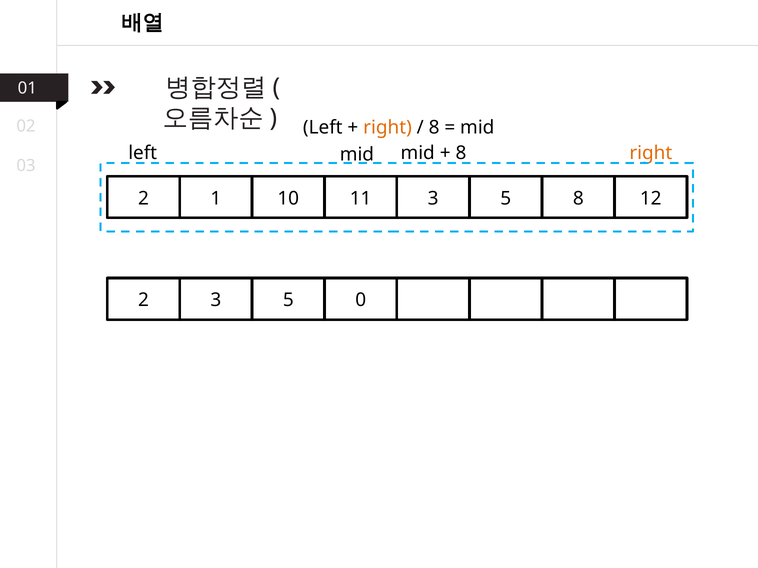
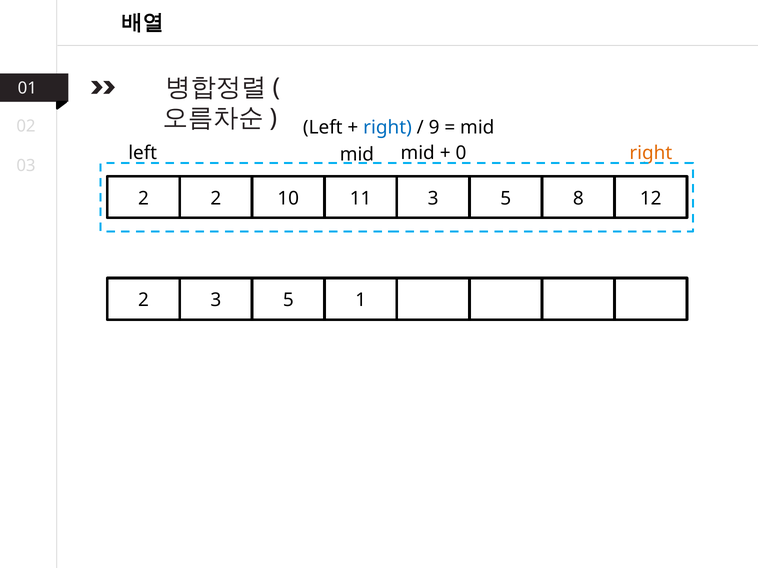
right colour: orange -> blue (388, 128)
8: 8 -> 9 (434, 128)
8: 8 -> 0 (461, 153)
2 1: 1 -> 2 (216, 199)
0: 0 -> 1 (361, 300)
